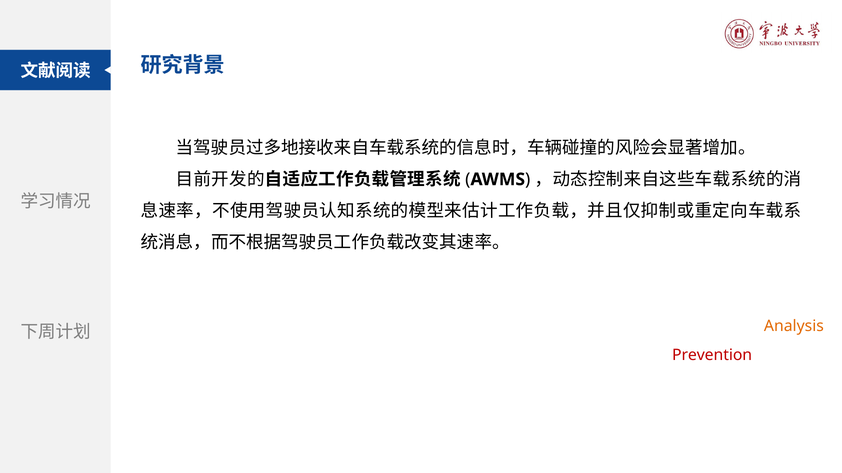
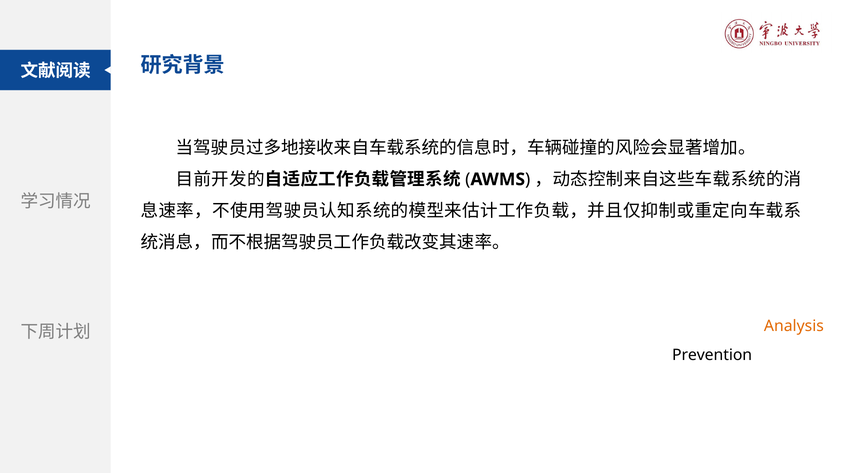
Prevention colour: red -> black (712, 355)
